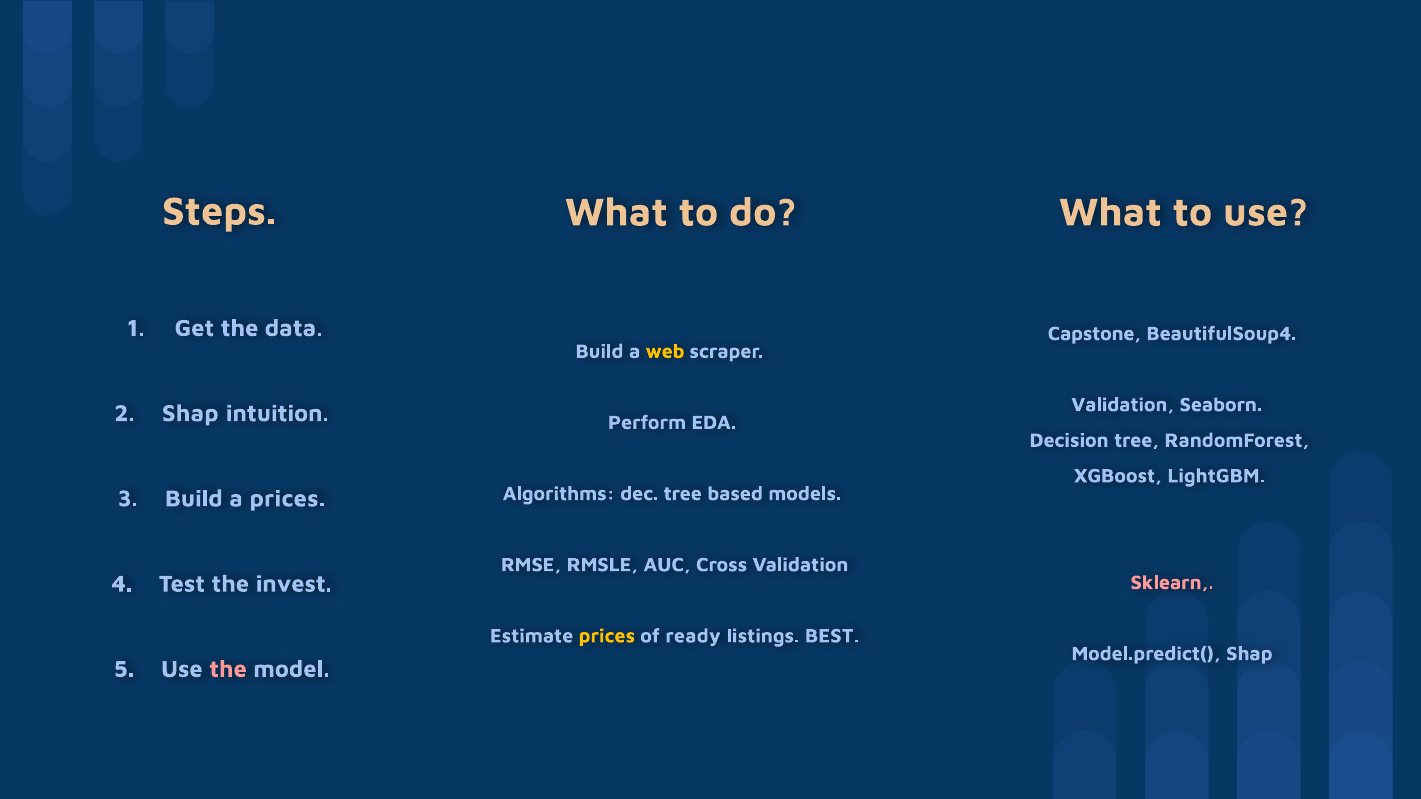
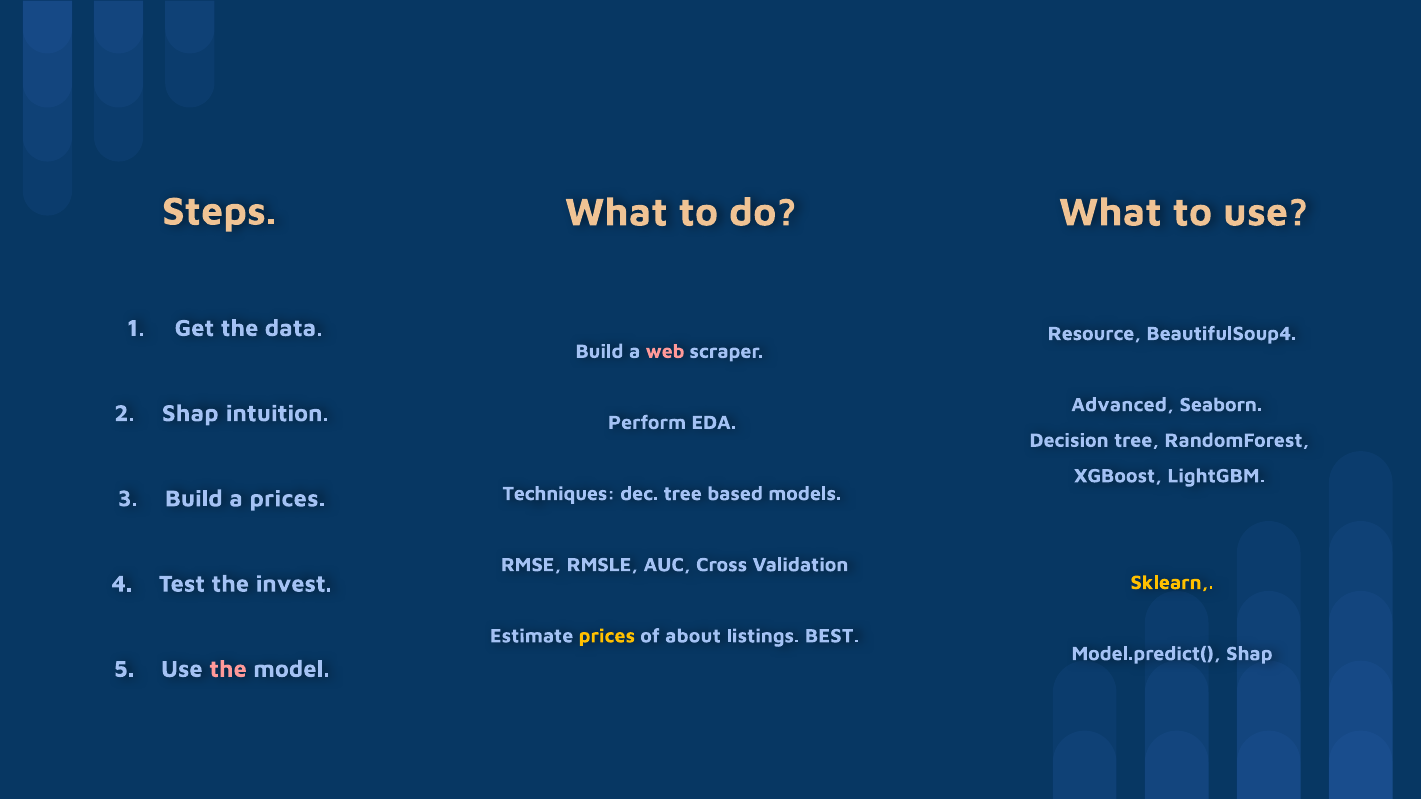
Capstone: Capstone -> Resource (1094, 334)
web colour: yellow -> pink (665, 351)
Validation: Validation -> Advanced (1123, 405)
Algorithms: Algorithms -> Techniques (559, 494)
Sklearn colour: pink -> yellow (1172, 583)
ready: ready -> about (693, 636)
